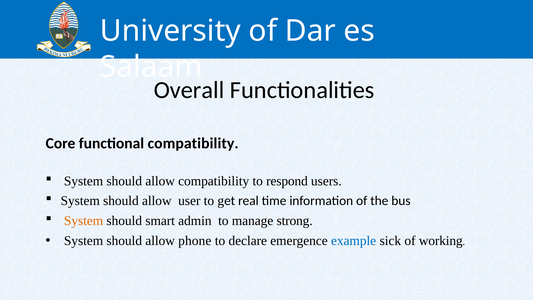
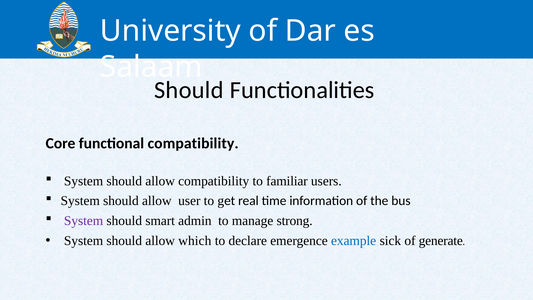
Overall: Overall -> Should (189, 90)
respond: respond -> familiar (287, 181)
System colour: orange -> purple (84, 221)
phone: phone -> which (195, 241)
working: working -> generate (441, 241)
